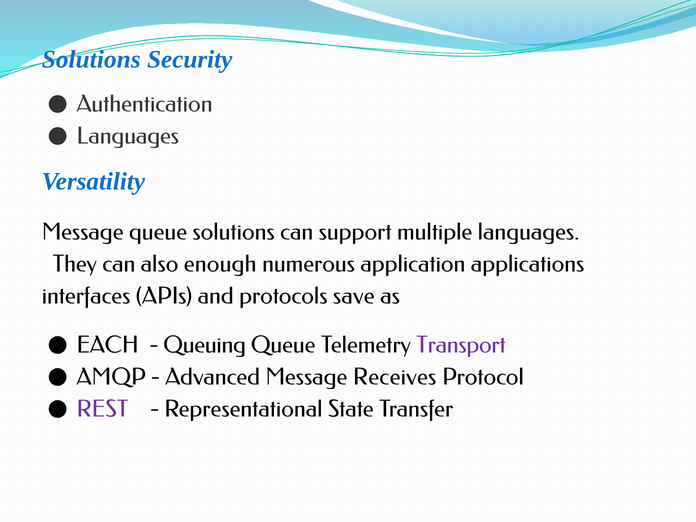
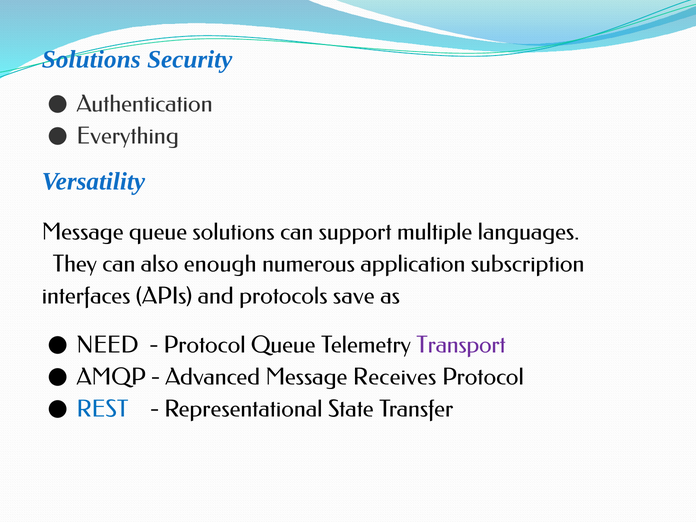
Languages: Languages -> Everything (128, 136)
applications: applications -> subscription (528, 264)
EACH: EACH -> NEED (108, 345)
Queuing: Queuing -> Protocol (205, 345)
REST colour: purple -> blue (103, 409)
